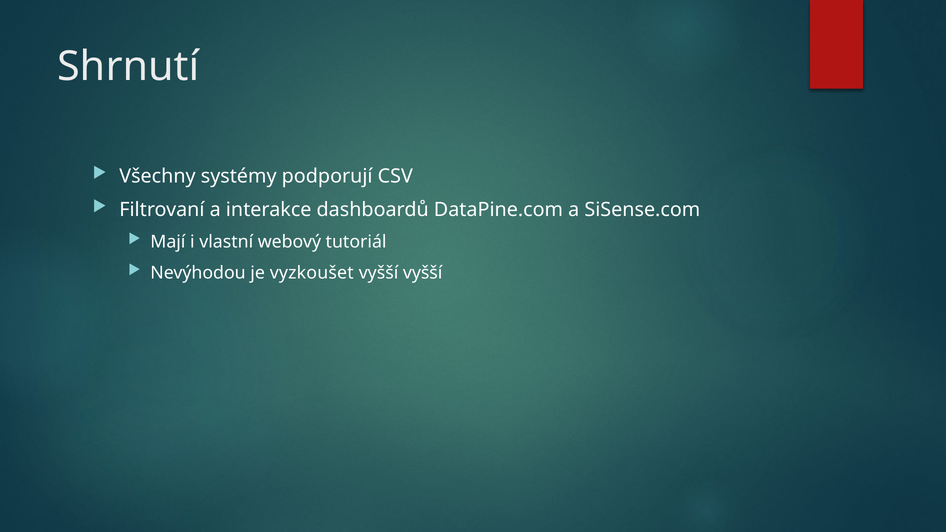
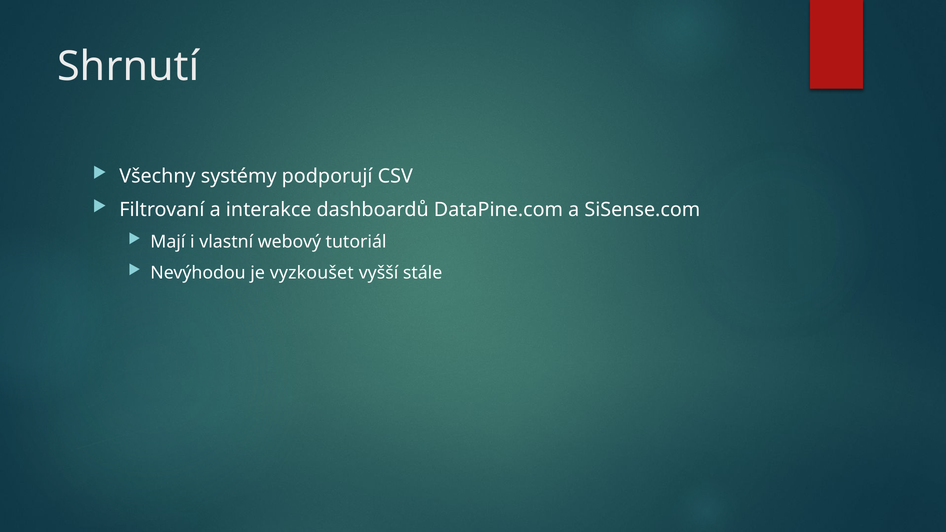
vyšší vyšší: vyšší -> stále (423, 273)
